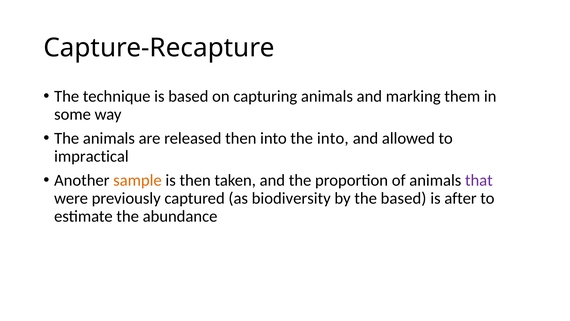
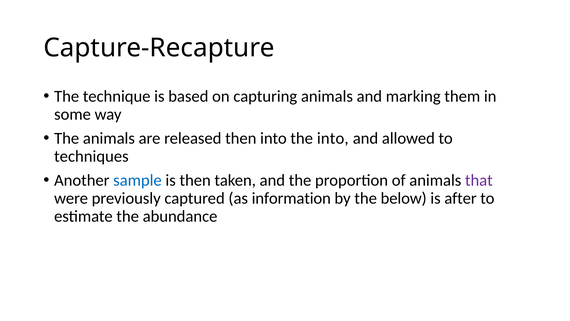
impractical: impractical -> techniques (91, 156)
sample colour: orange -> blue (137, 180)
biodiversity: biodiversity -> information (291, 198)
the based: based -> below (404, 198)
